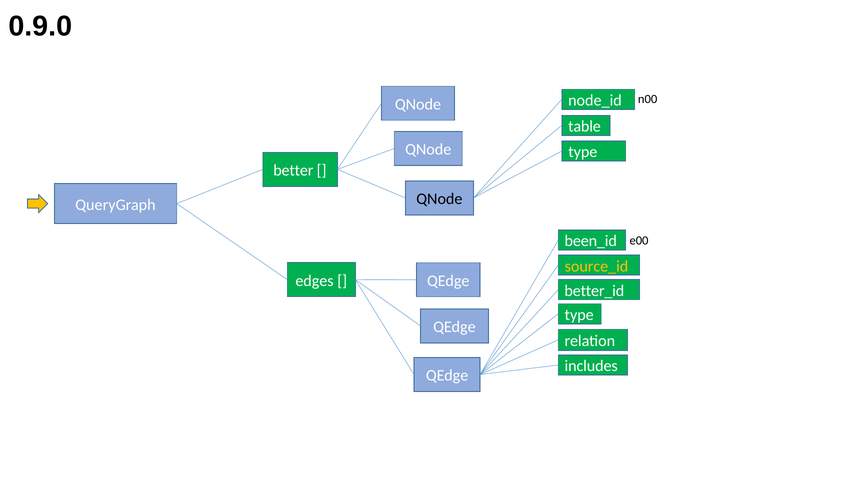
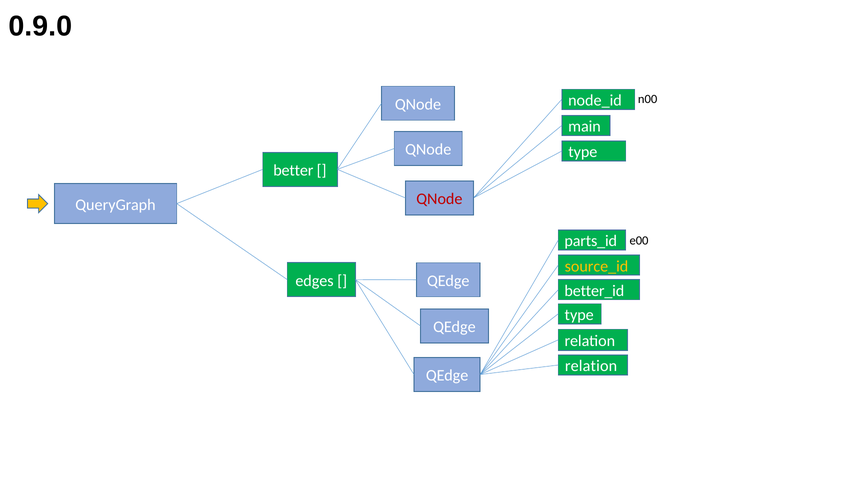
table: table -> main (584, 126)
QNode colour: black -> red (439, 199)
been_id: been_id -> parts_id (591, 241)
includes: includes -> relation (591, 366)
